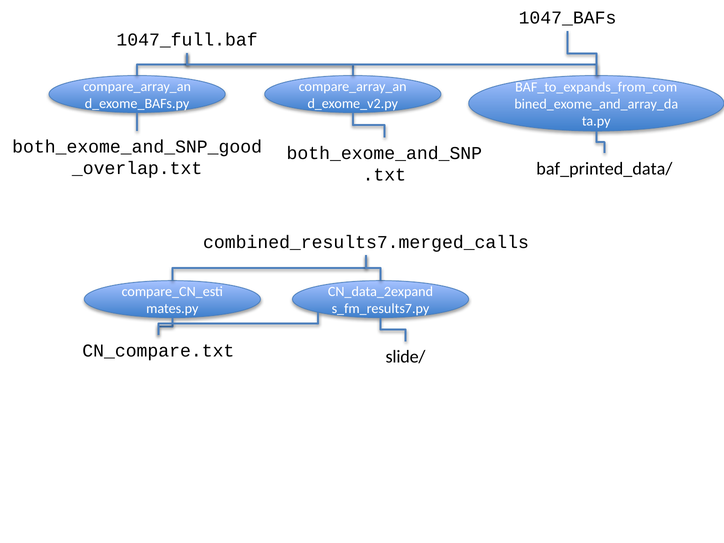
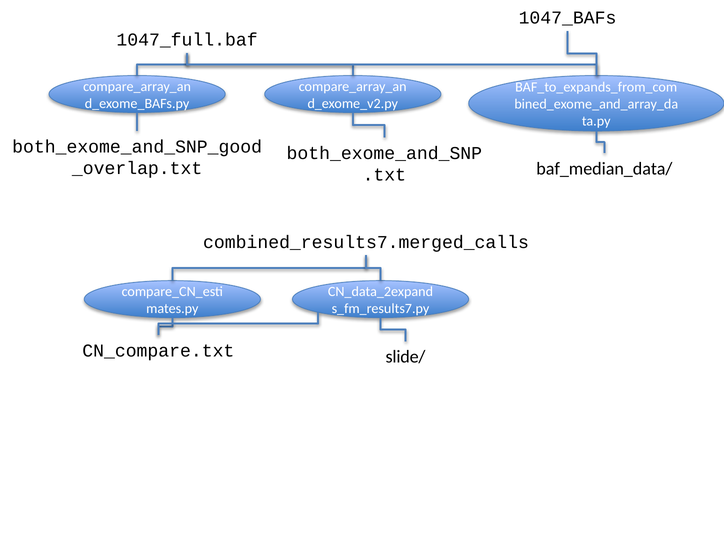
baf_printed_data/: baf_printed_data/ -> baf_median_data/ (604, 169)
